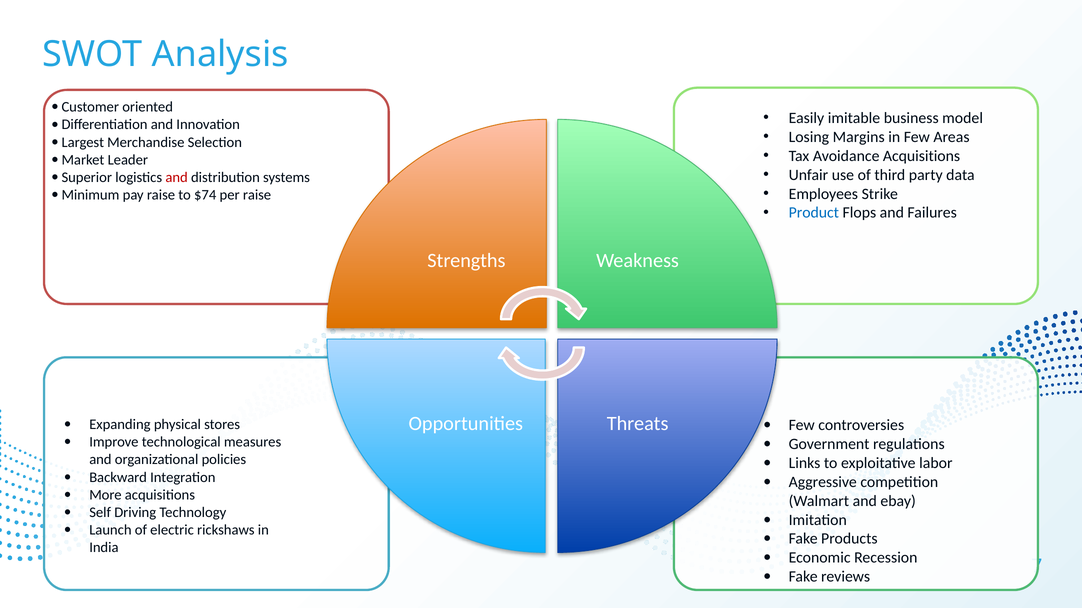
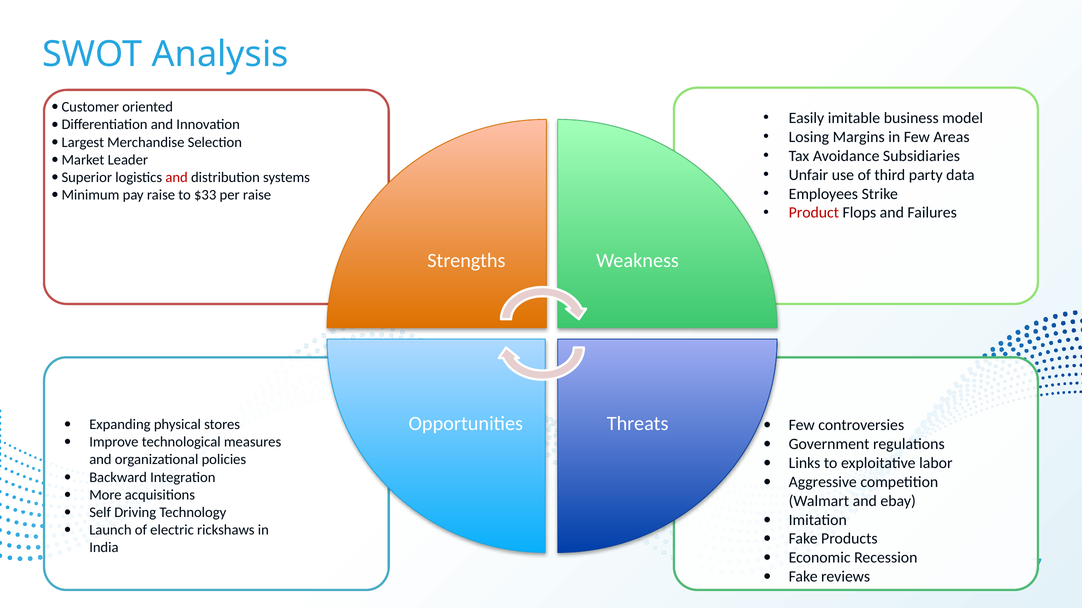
Avoidance Acquisitions: Acquisitions -> Subsidiaries (921, 156)
$74: $74 -> $33 (205, 195)
Product colour: blue -> red (814, 213)
